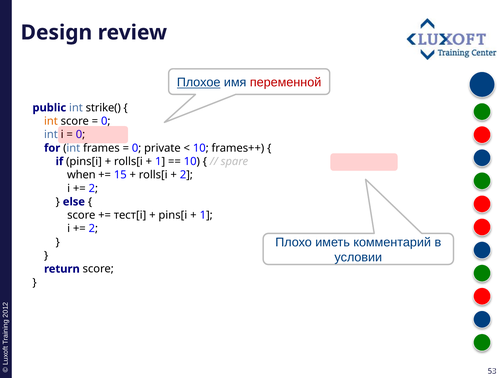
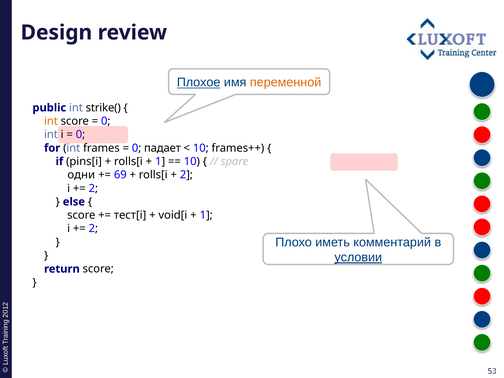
переменной colour: red -> orange (286, 82)
private: private -> падает (162, 148)
when: when -> одни (81, 175)
15: 15 -> 69 (120, 175)
pins[i: pins[i -> void[i (173, 215)
условии underline: none -> present (358, 257)
